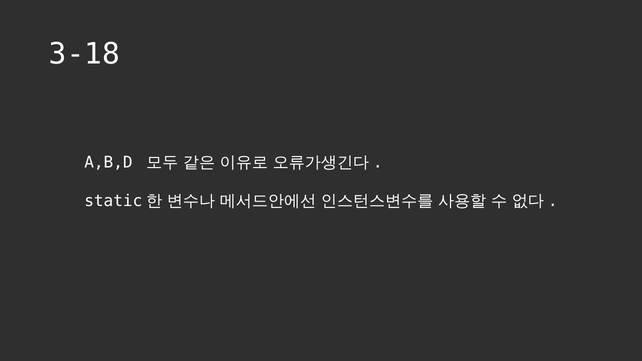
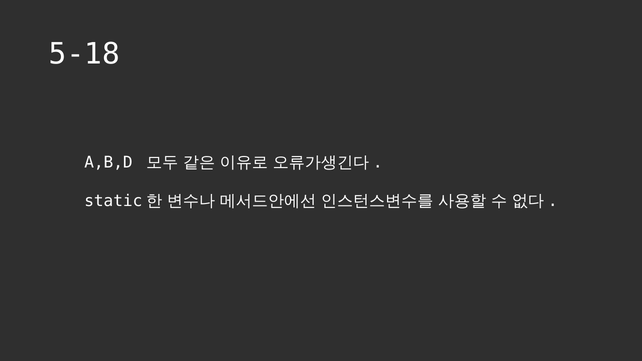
3-18: 3-18 -> 5-18 (84, 54)
